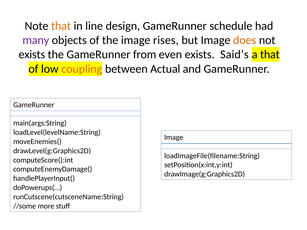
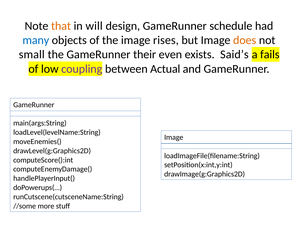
line: line -> will (94, 26)
many colour: purple -> blue (36, 40)
exists: exists -> small (32, 55)
from: from -> their (145, 55)
a that: that -> fails (270, 55)
coupling colour: orange -> purple (82, 69)
